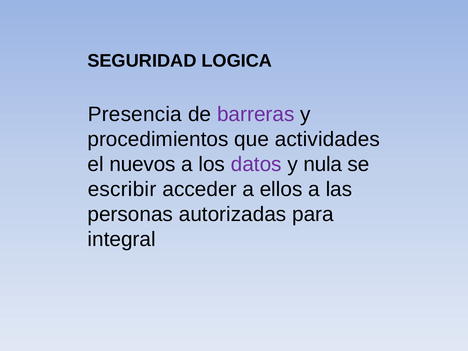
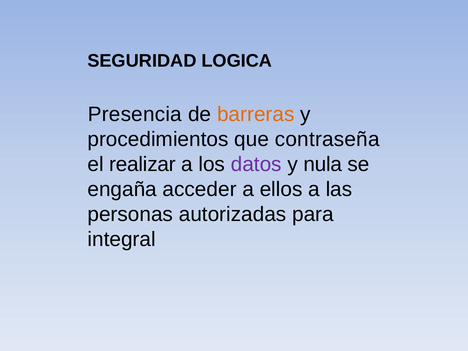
barreras colour: purple -> orange (256, 114)
actividades: actividades -> contraseña (327, 139)
nuevos: nuevos -> realizar (142, 164)
escribir: escribir -> engaña (122, 189)
